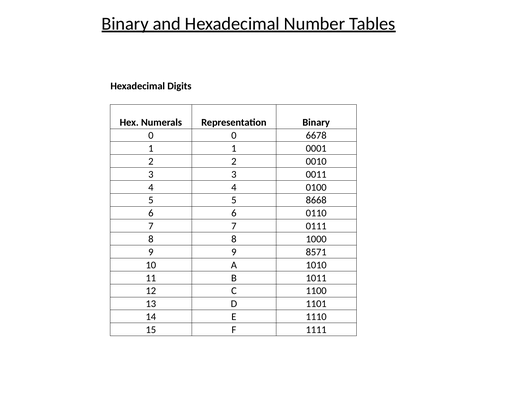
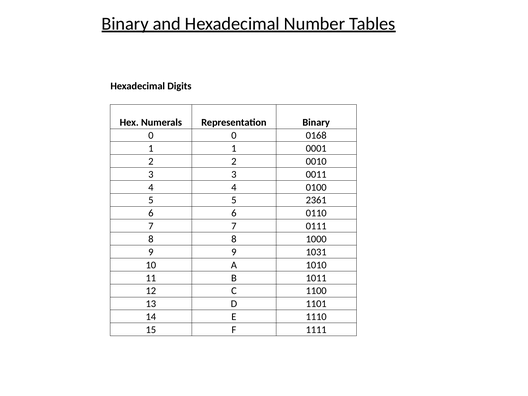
6678: 6678 -> 0168 (316, 136)
8668: 8668 -> 2361 (316, 200)
8571: 8571 -> 1031 (316, 252)
